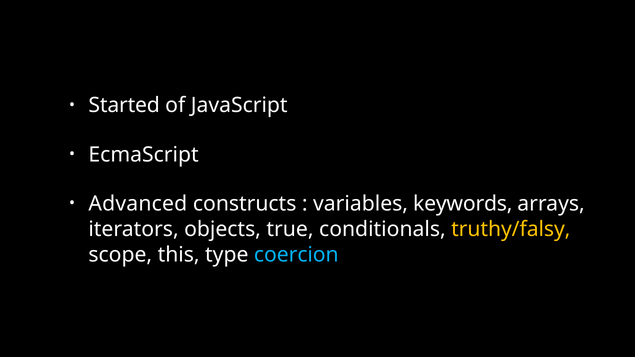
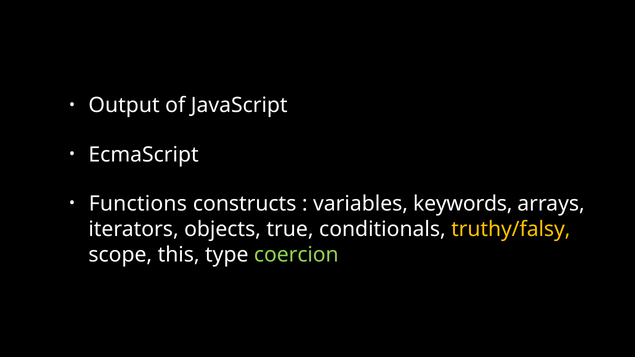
Started: Started -> Output (124, 105)
Advanced: Advanced -> Functions (138, 204)
coercion colour: light blue -> light green (296, 255)
